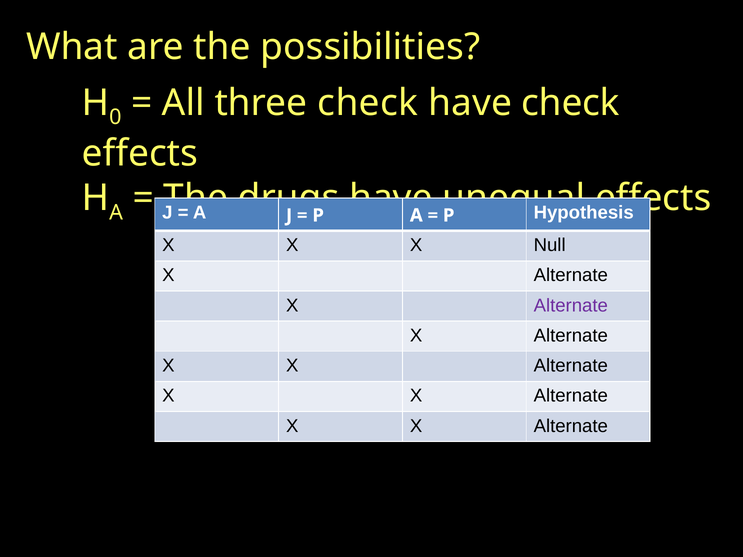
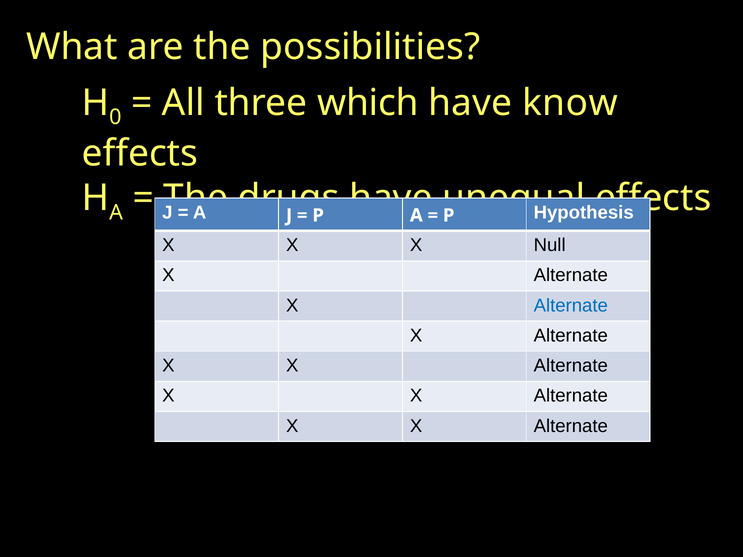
three check: check -> which (368, 103)
have check: check -> know (570, 103)
Alternate colour: purple -> blue (571, 306)
